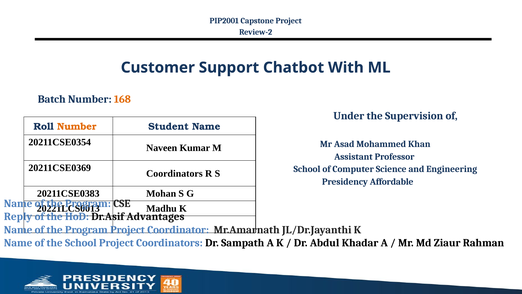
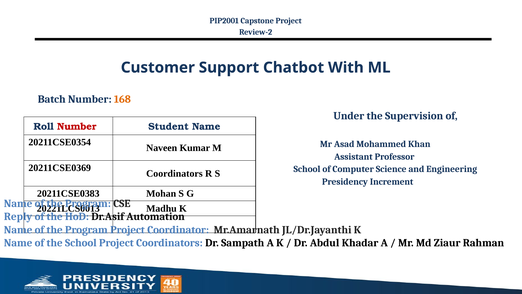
Number colour: orange -> red (77, 127)
Affordable: Affordable -> Increment (392, 182)
Advantages: Advantages -> Automation (156, 216)
